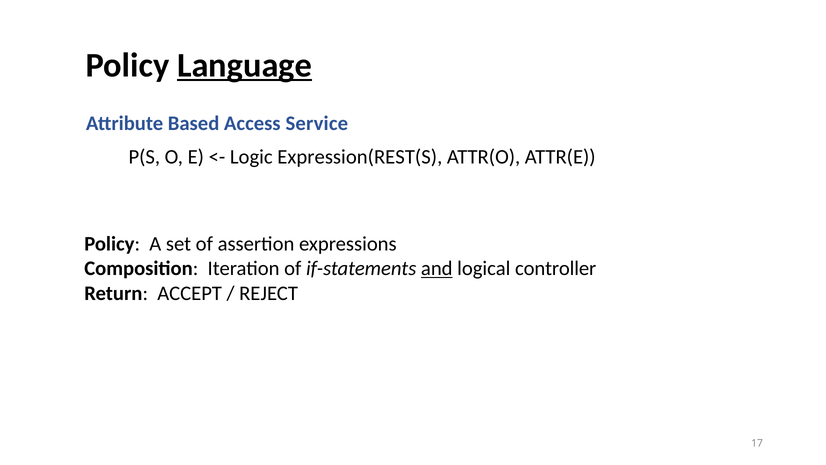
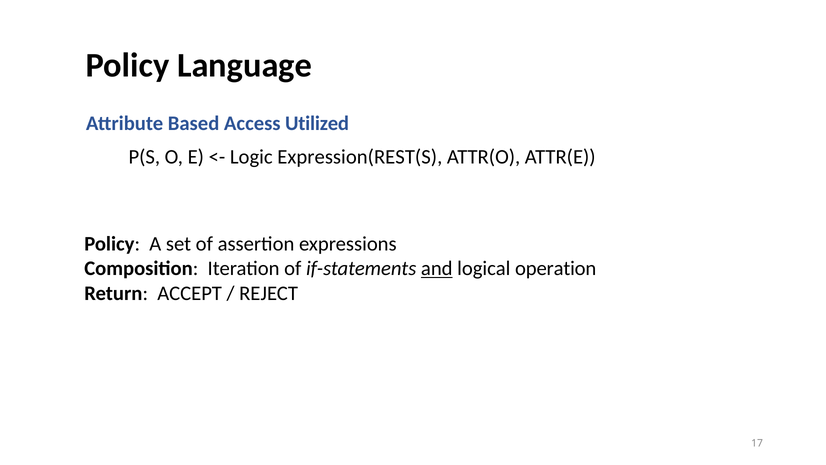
Language underline: present -> none (245, 65)
Service: Service -> Utilized (317, 123)
controller: controller -> operation (556, 268)
